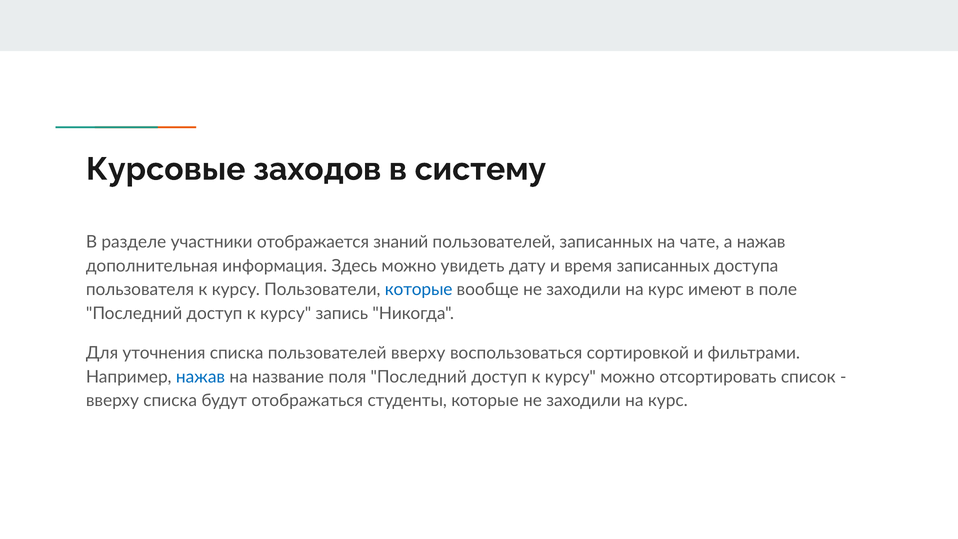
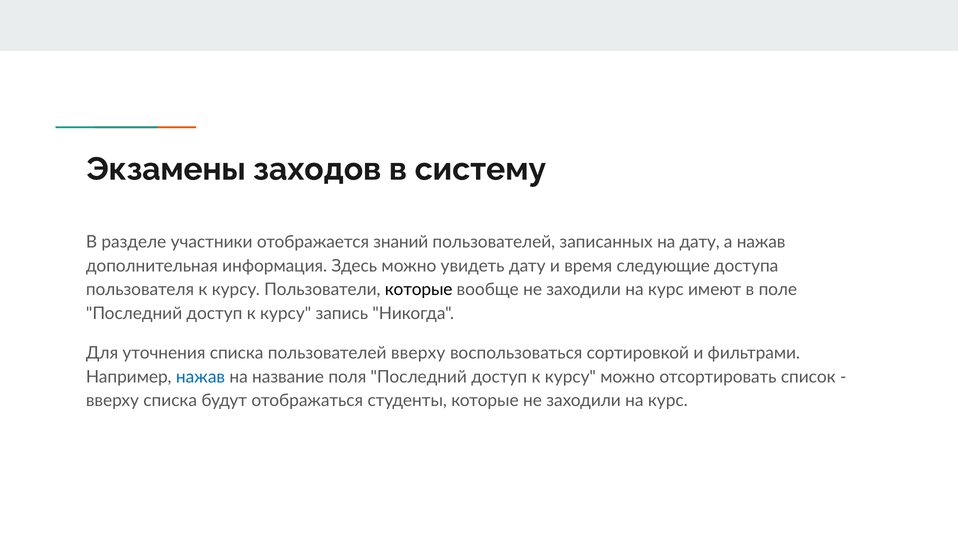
Курсовые: Курсовые -> Экзамены (166, 169)
на чате: чате -> дату (700, 242)
время записанных: записанных -> следующие (663, 266)
которые colour: blue -> black (419, 290)
